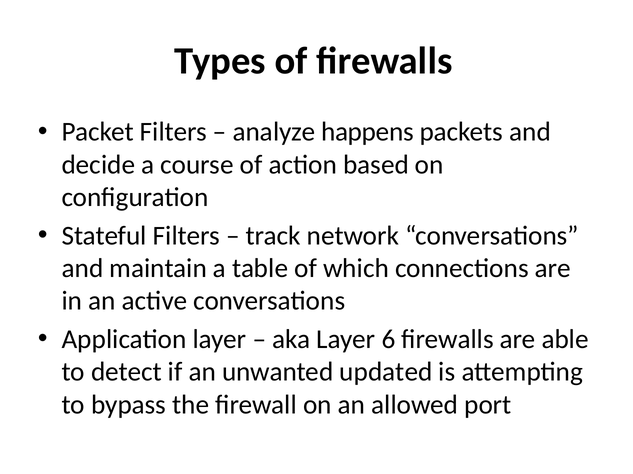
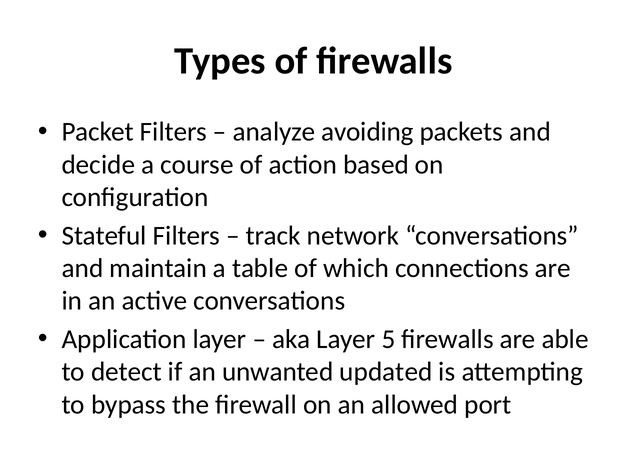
happens: happens -> avoiding (367, 132)
6: 6 -> 5 (388, 340)
